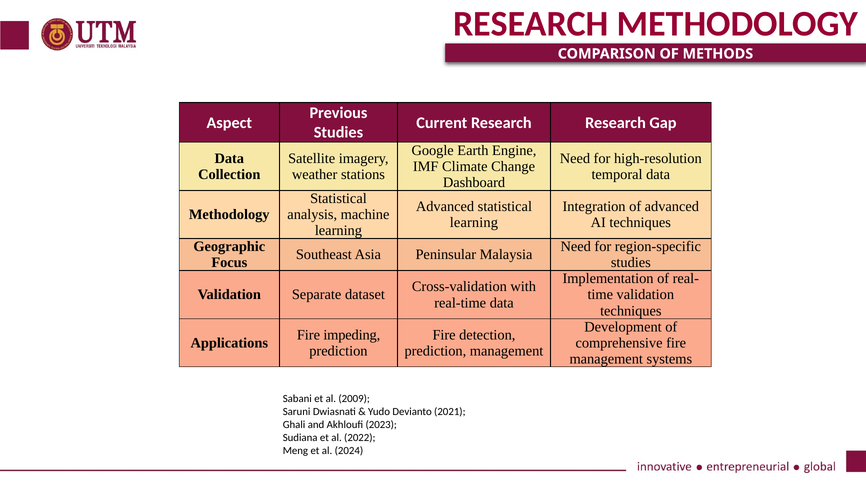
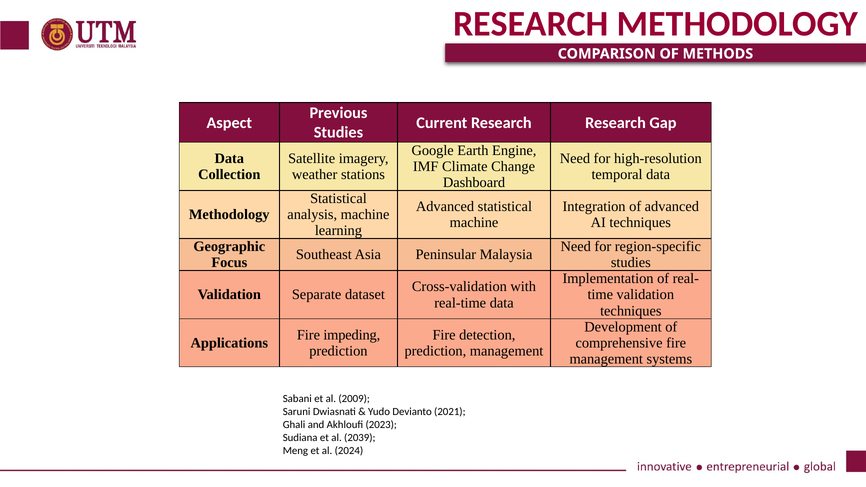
learning: learning -> machine (474, 223)
2022: 2022 -> 2039 (360, 438)
